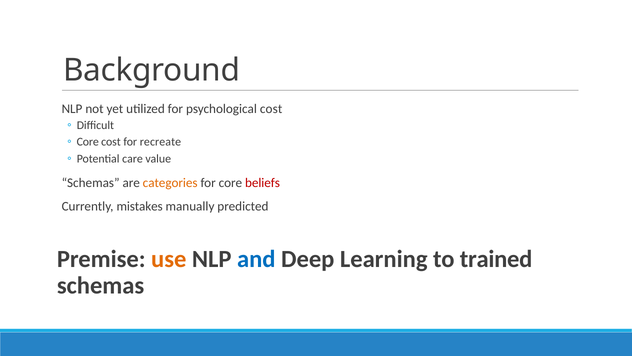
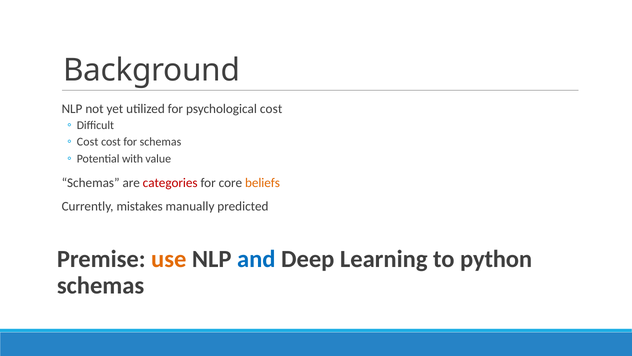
Core: Core -> Cost (88, 142)
for recreate: recreate -> schemas (160, 142)
care: care -> with (133, 158)
categories colour: orange -> red (170, 182)
beliefs colour: red -> orange (262, 182)
trained: trained -> python (496, 259)
